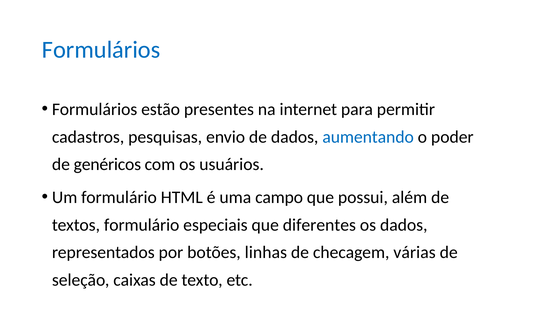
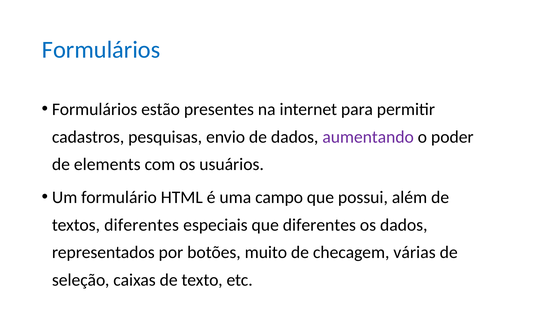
aumentando colour: blue -> purple (368, 137)
genéricos: genéricos -> elements (107, 164)
textos formulário: formulário -> diferentes (142, 225)
linhas: linhas -> muito (266, 252)
